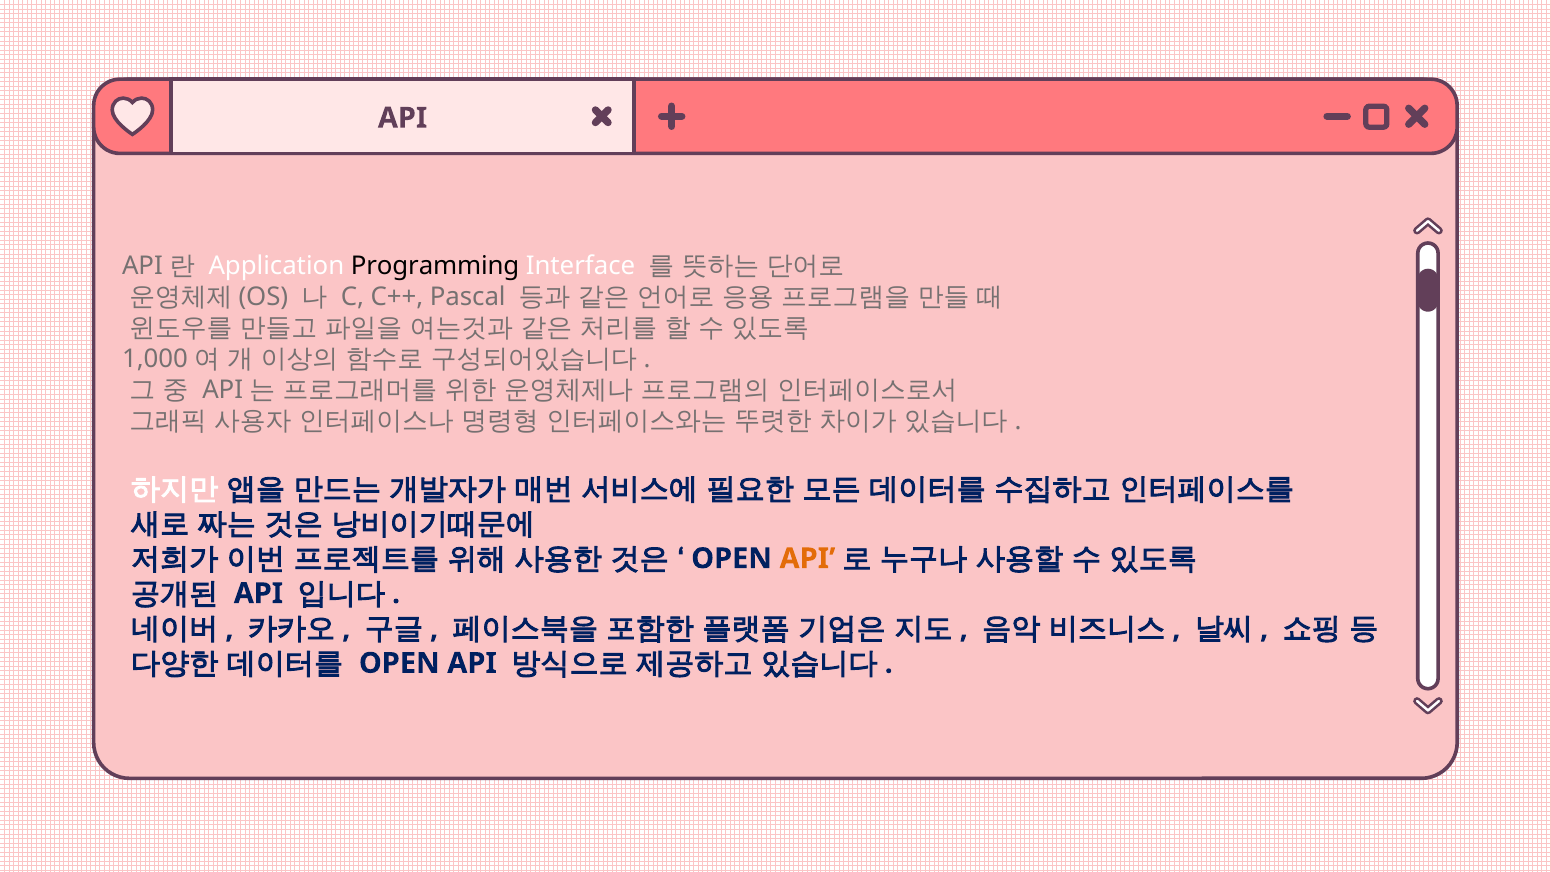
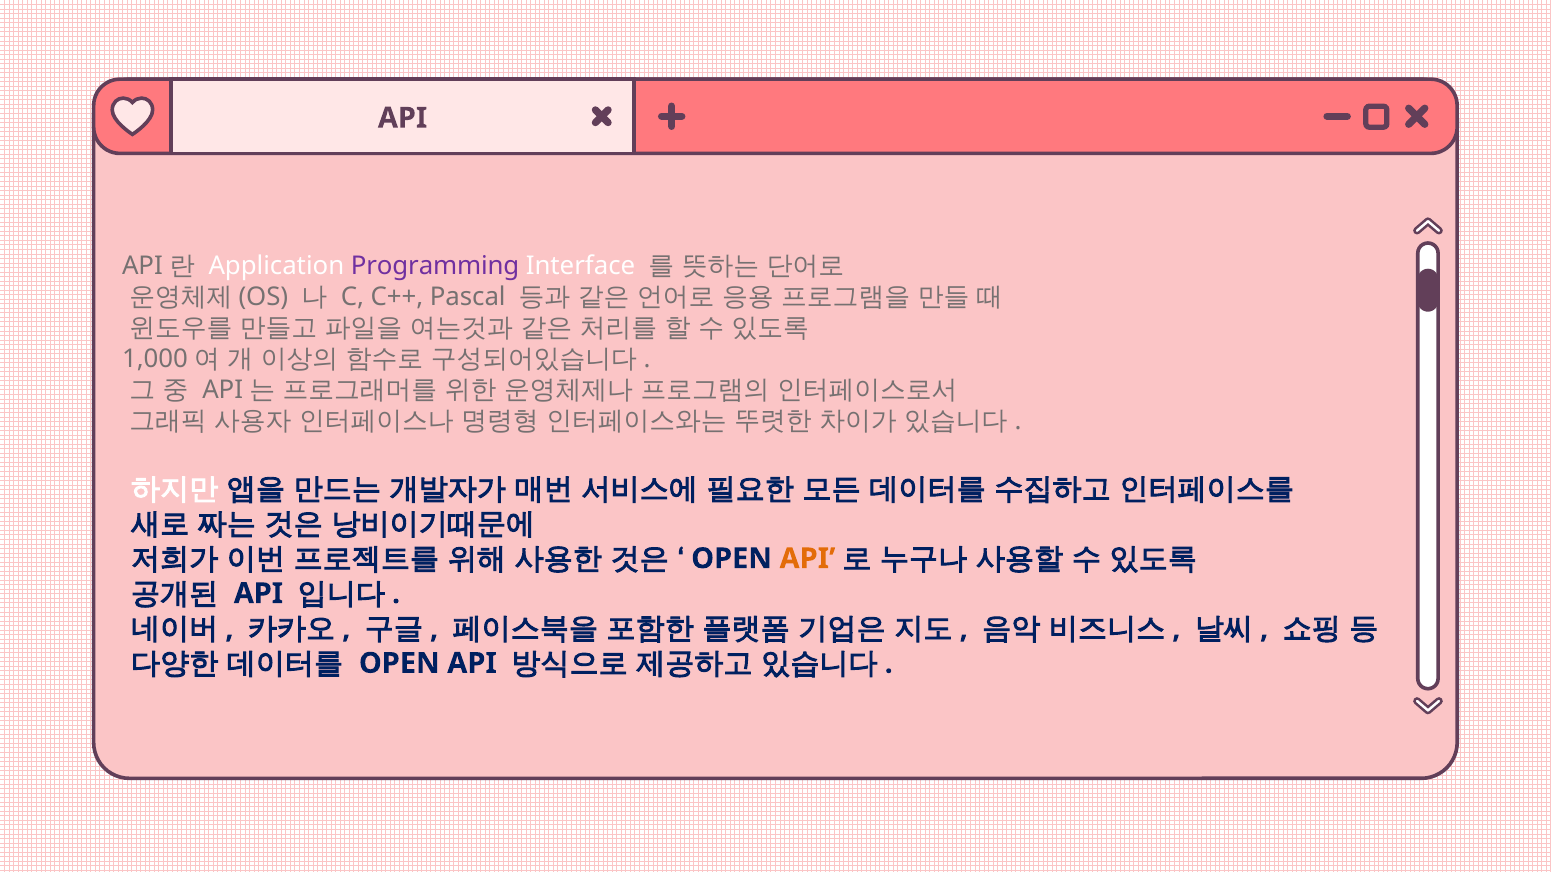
Programming colour: black -> purple (435, 266)
